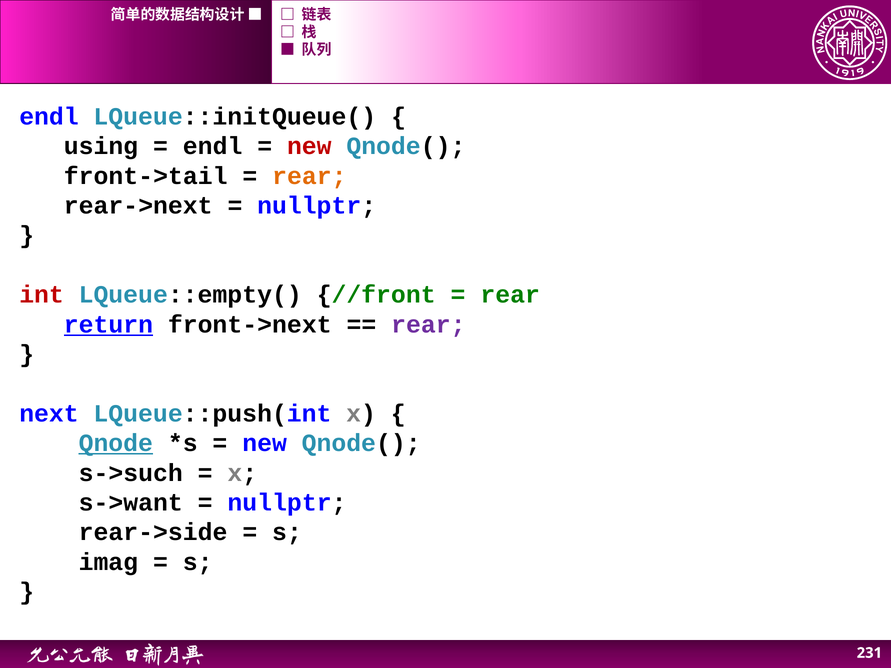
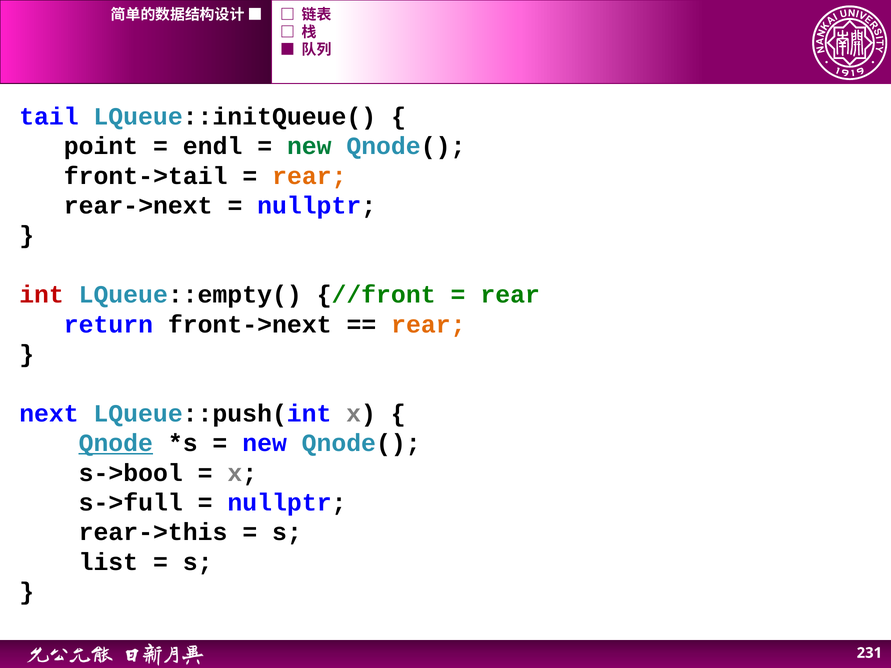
endl: endl -> tail (49, 117)
using: using -> point (101, 146)
new colour: red -> green (309, 146)
return underline: present -> none (108, 325)
rear colour: purple -> orange (428, 325)
s->such: s->such -> s->bool (131, 473)
s->want: s->want -> s->full (131, 503)
rear->side: rear->side -> rear->this (153, 532)
imag: imag -> list (108, 562)
